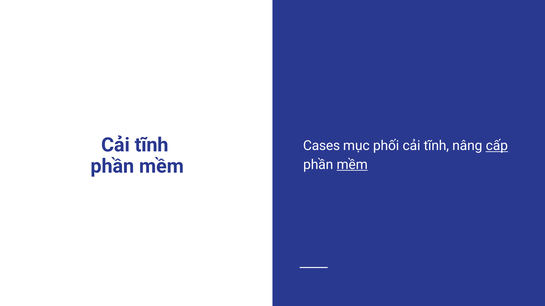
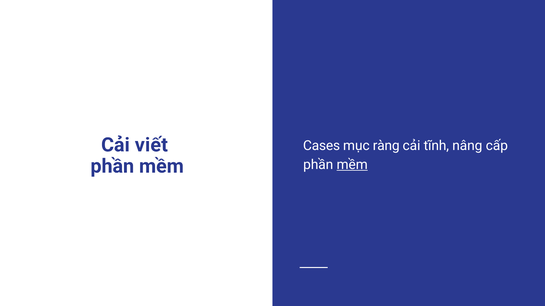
tĩnh: tĩnh -> viết (151, 145)
phối: phối -> ràng (386, 146)
cấp underline: present -> none (497, 146)
